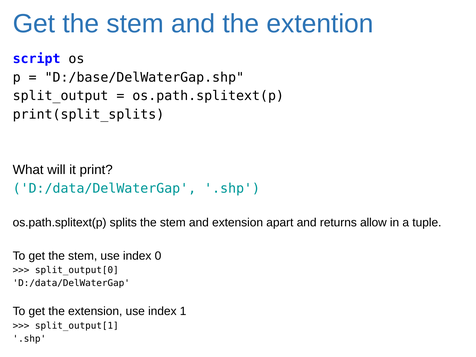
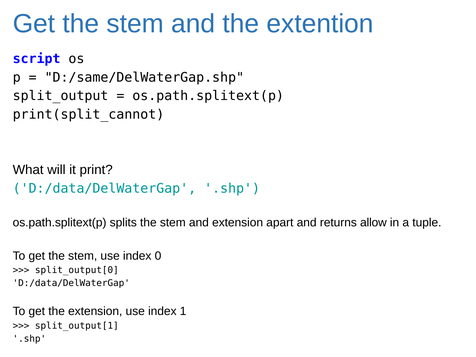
D:/base/DelWaterGap.shp: D:/base/DelWaterGap.shp -> D:/same/DelWaterGap.shp (144, 77)
print(split_splits: print(split_splits -> print(split_cannot (88, 114)
